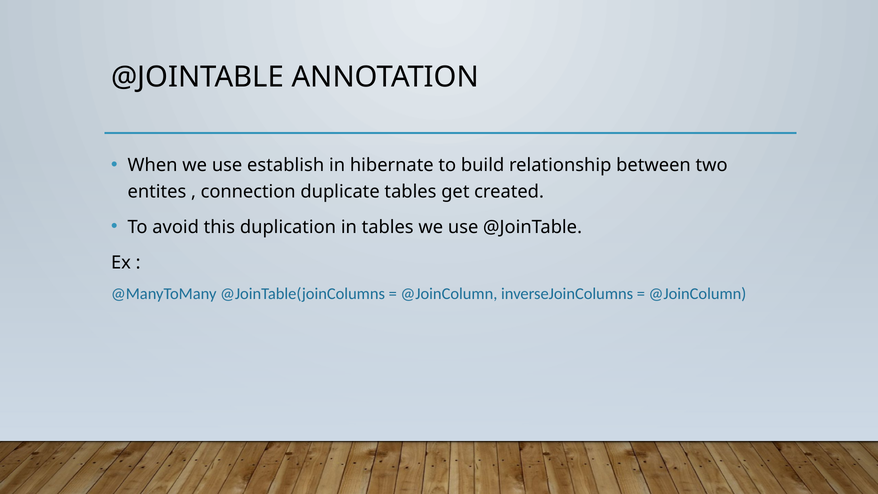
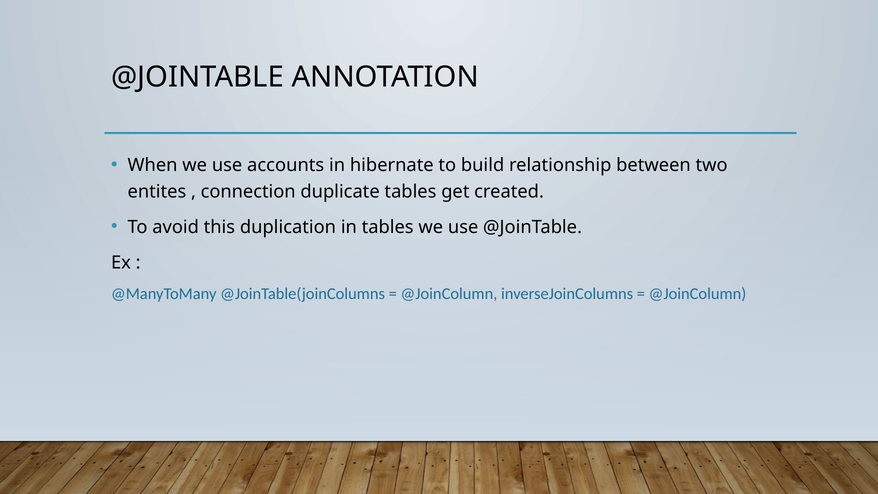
establish: establish -> accounts (286, 165)
